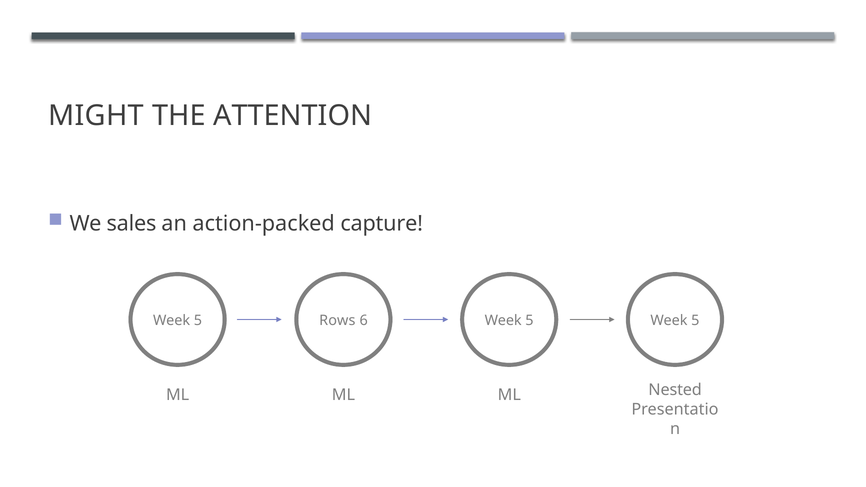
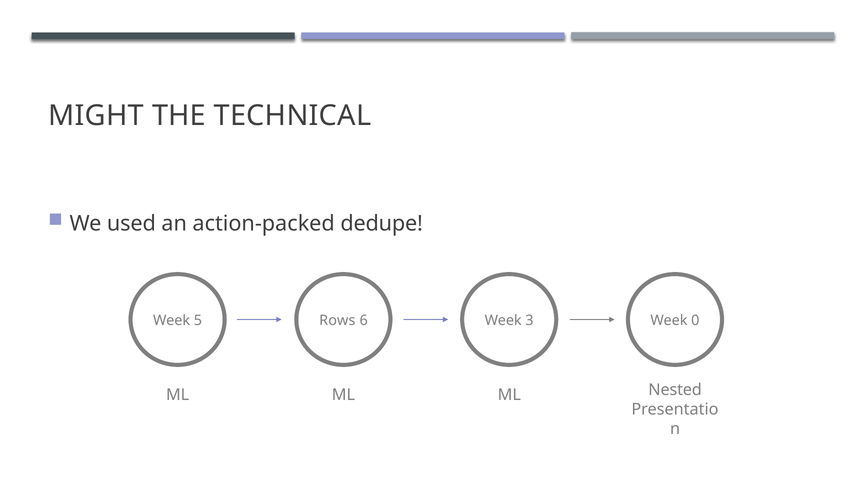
ATTENTION: ATTENTION -> TECHNICAL (293, 116)
sales: sales -> used (131, 224)
capture: capture -> dedupe (382, 224)
6 Week 5: 5 -> 3 (529, 321)
5: 5 -> 0 (695, 321)
